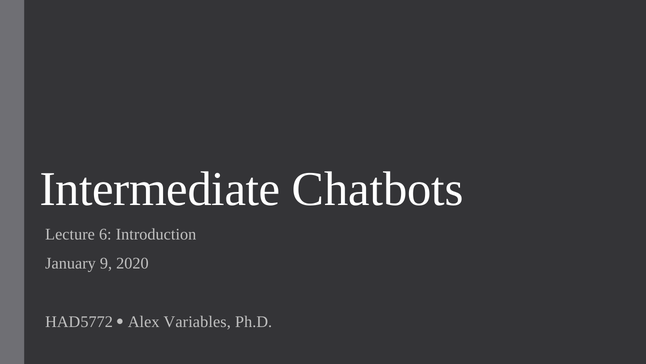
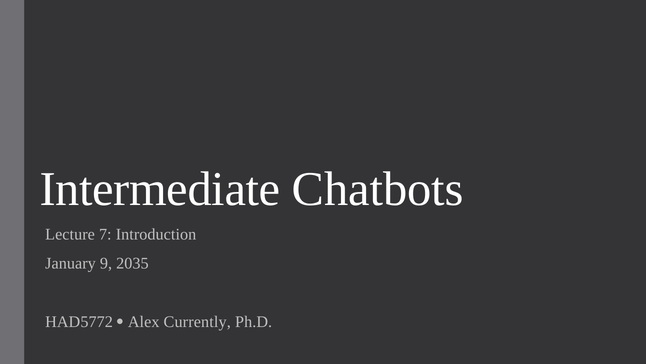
6: 6 -> 7 (105, 234)
2020: 2020 -> 2035 (132, 263)
Variables: Variables -> Currently (197, 321)
